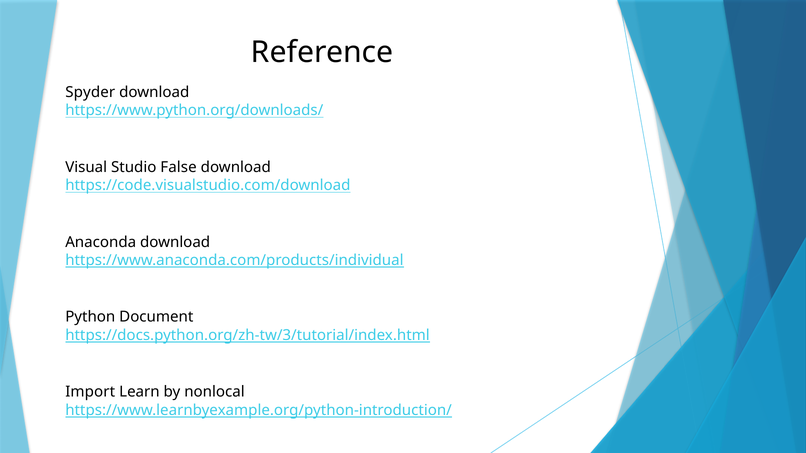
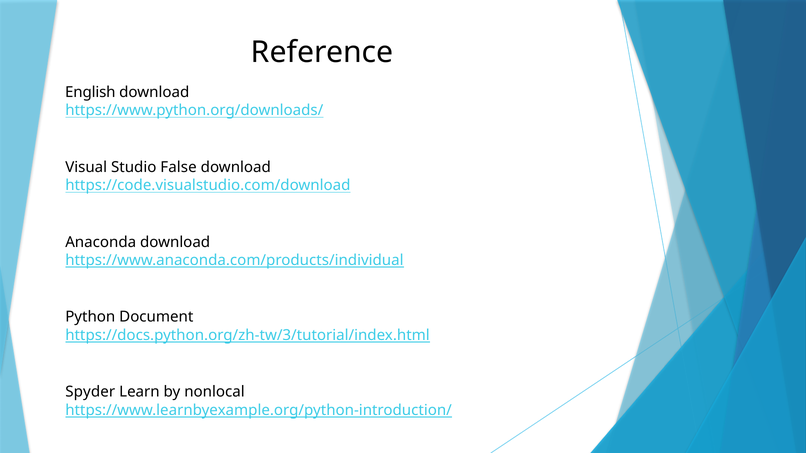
Spyder: Spyder -> English (90, 92)
Import: Import -> Spyder (90, 392)
